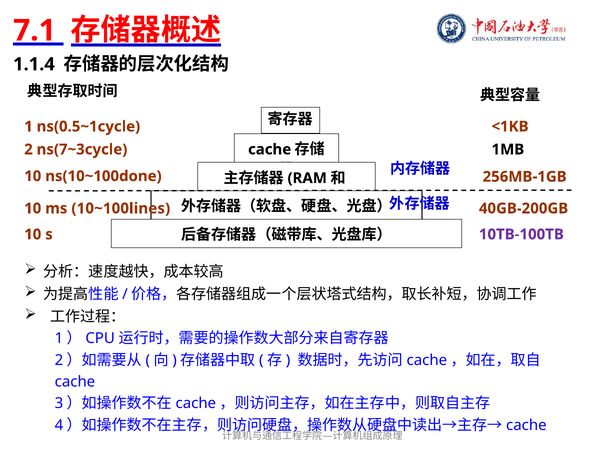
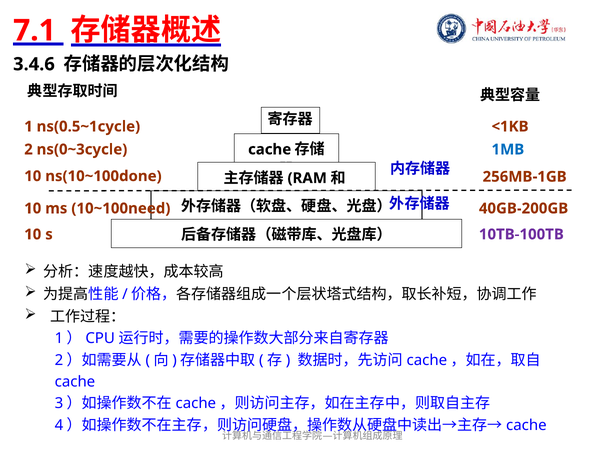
1.1.4: 1.1.4 -> 3.4.6 (34, 64)
ns(7~3cycle: ns(7~3cycle -> ns(0~3cycle (82, 149)
1MB colour: black -> blue (508, 149)
10~100lines: 10~100lines -> 10~100need (121, 208)
